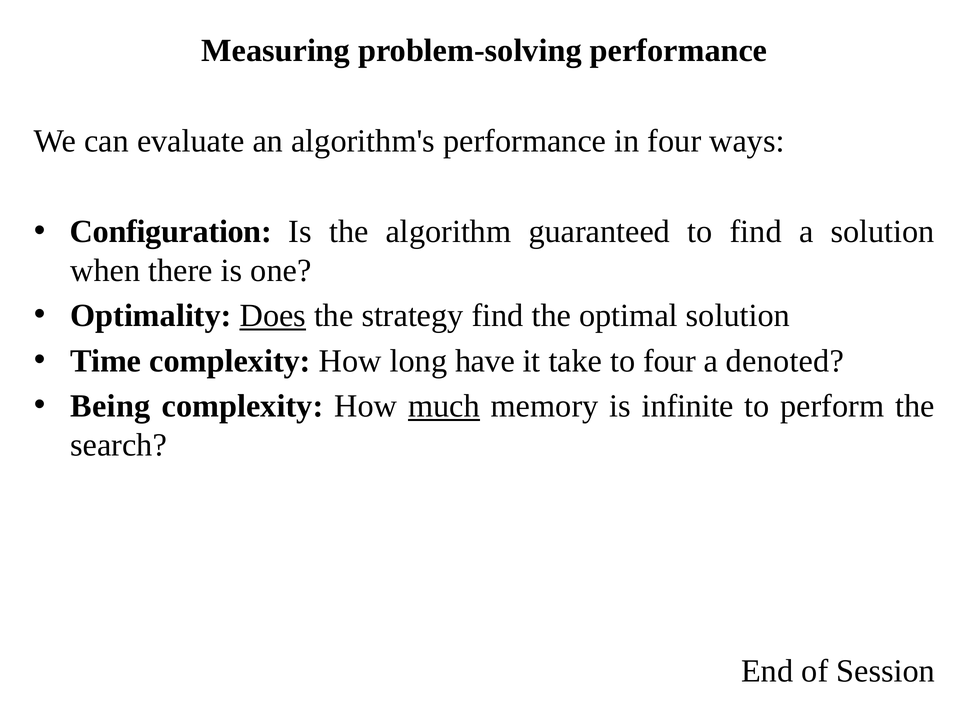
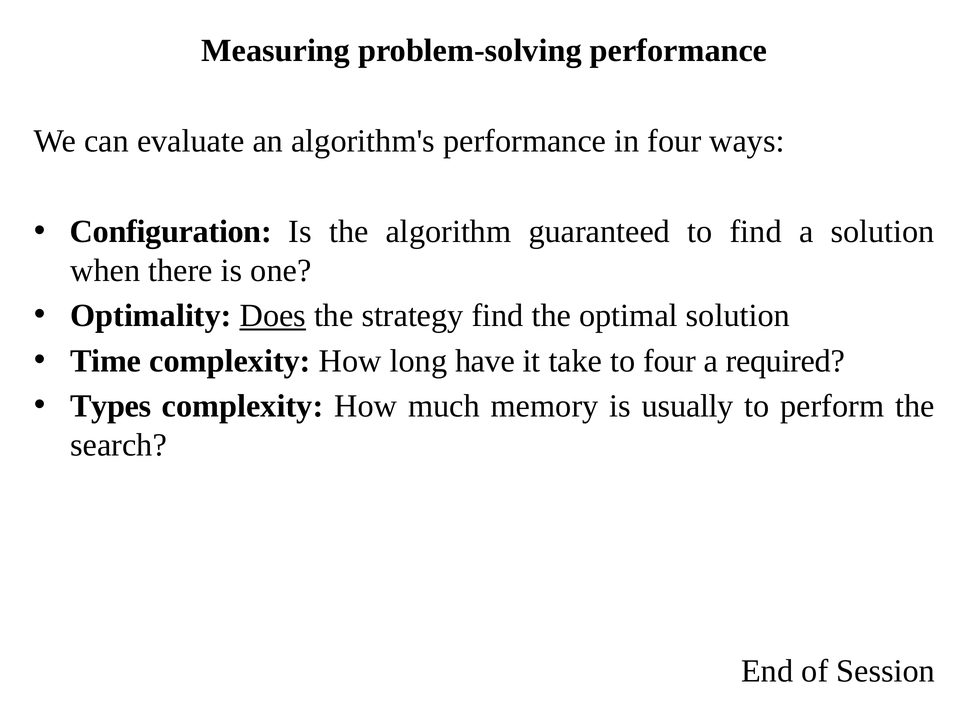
denoted: denoted -> required (785, 361)
Being: Being -> Types (111, 406)
much underline: present -> none (444, 406)
infinite: infinite -> usually (688, 406)
